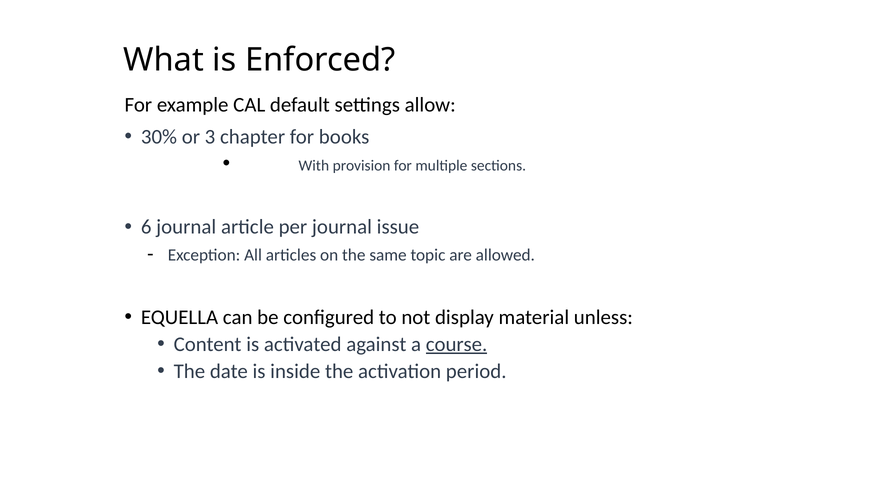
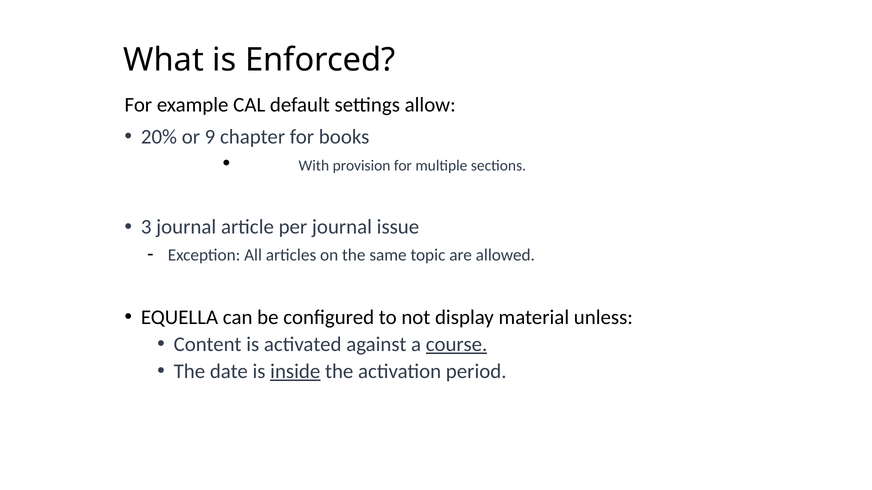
30%: 30% -> 20% (159, 137)
3: 3 -> 9 (210, 137)
6: 6 -> 3 (146, 227)
inside underline: none -> present (295, 372)
